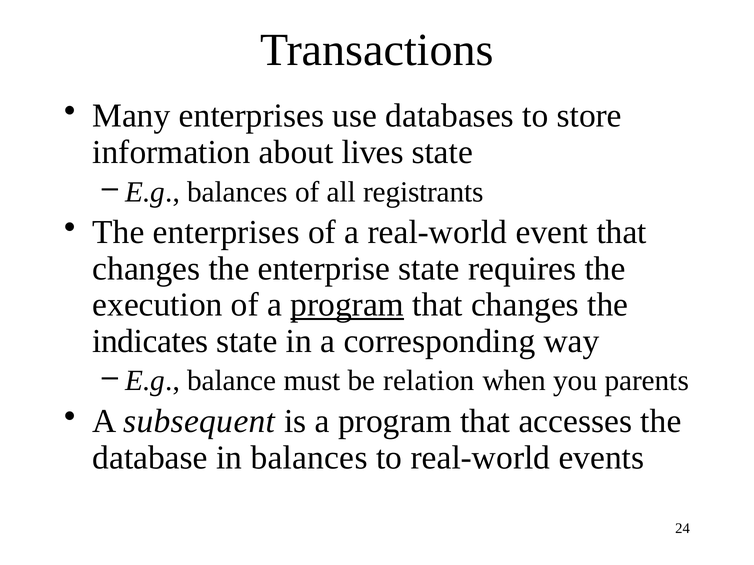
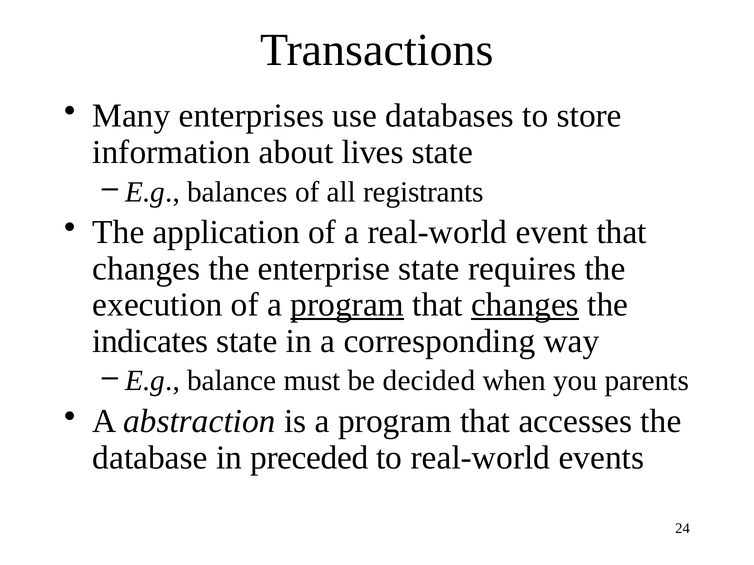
The enterprises: enterprises -> application (226, 233)
changes underline: none -> present (525, 305)
relation: relation -> decided (429, 381)
subsequent: subsequent -> abstraction (199, 422)
in balances: balances -> preceded (309, 458)
